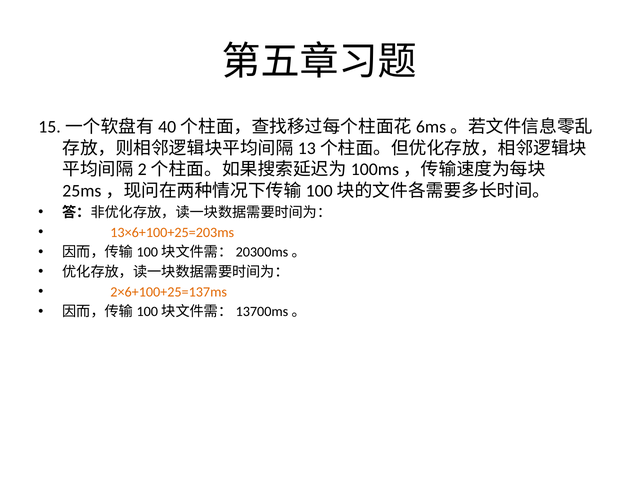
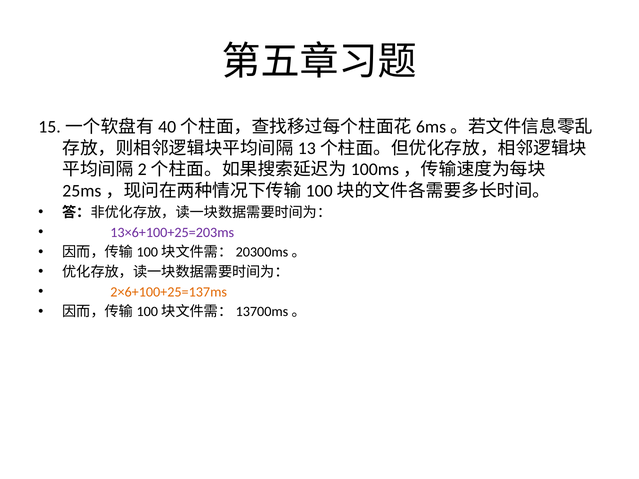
13×6+100+25=203ms colour: orange -> purple (172, 232)
